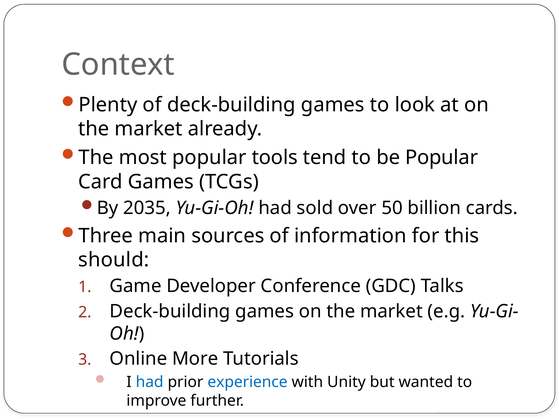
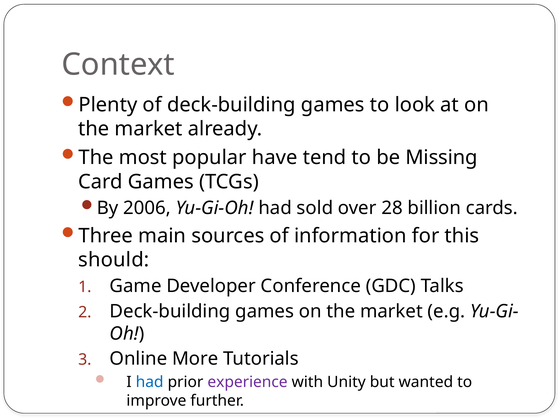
tools: tools -> have (275, 158)
be Popular: Popular -> Missing (442, 158)
2035: 2035 -> 2006 (147, 208)
50: 50 -> 28 (392, 208)
experience colour: blue -> purple (248, 382)
